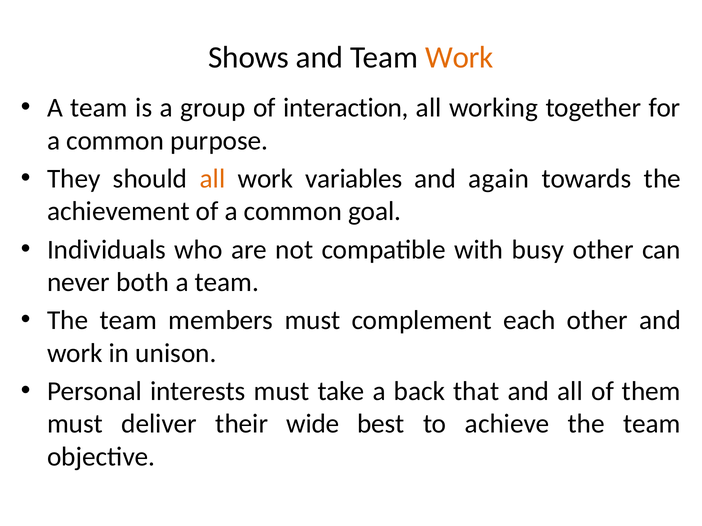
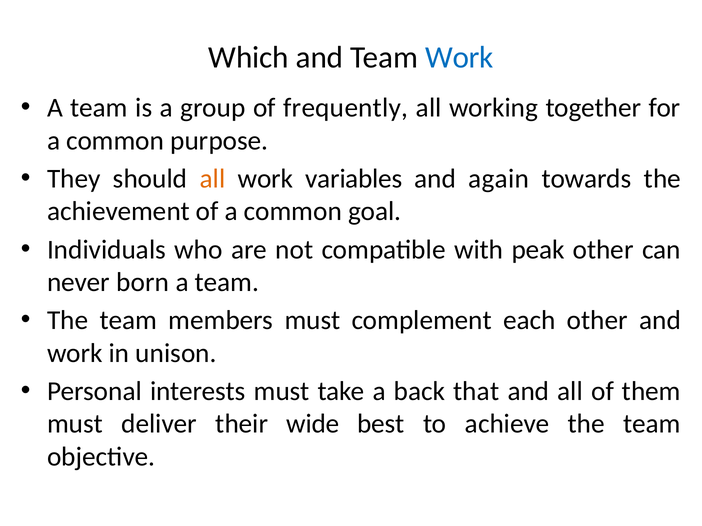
Shows: Shows -> Which (249, 58)
Work colour: orange -> blue (459, 58)
interaction: interaction -> frequently (346, 108)
busy: busy -> peak (538, 250)
both: both -> born (143, 283)
